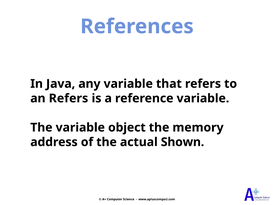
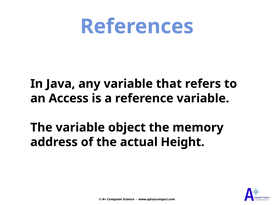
an Refers: Refers -> Access (69, 99)
Shown: Shown -> Height (183, 142)
